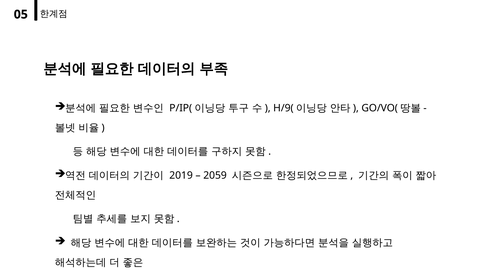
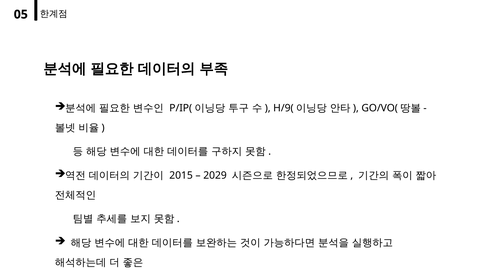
2019: 2019 -> 2015 (181, 175)
2059: 2059 -> 2029 (215, 175)
